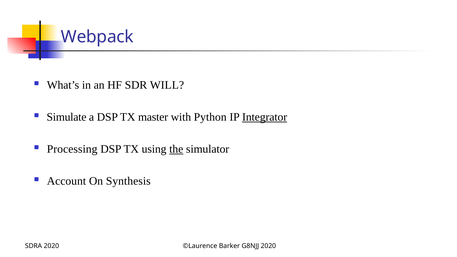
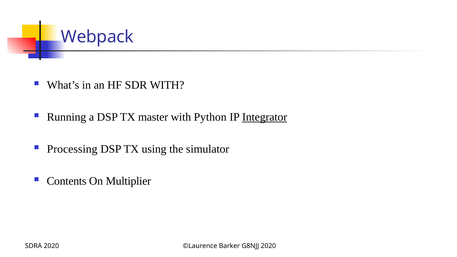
SDR WILL: WILL -> WITH (167, 85)
Simulate: Simulate -> Running (66, 117)
the underline: present -> none (176, 149)
Account: Account -> Contents (67, 181)
Synthesis: Synthesis -> Multiplier (128, 181)
